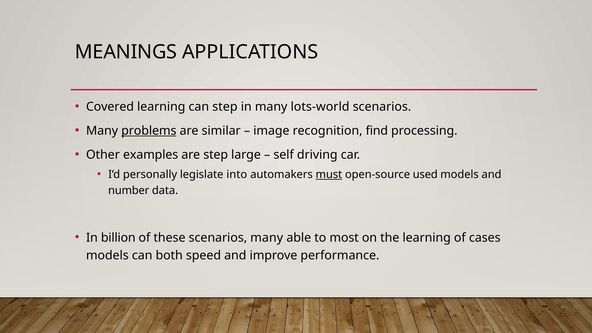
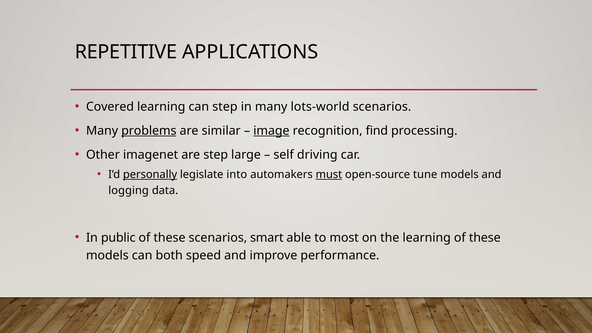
MEANINGS: MEANINGS -> REPETITIVE (126, 52)
image underline: none -> present (271, 131)
examples: examples -> imagenet (151, 155)
personally underline: none -> present (150, 174)
used: used -> tune (425, 174)
number: number -> logging (129, 190)
billion: billion -> public (118, 238)
scenarios many: many -> smart (267, 238)
learning of cases: cases -> these (485, 238)
